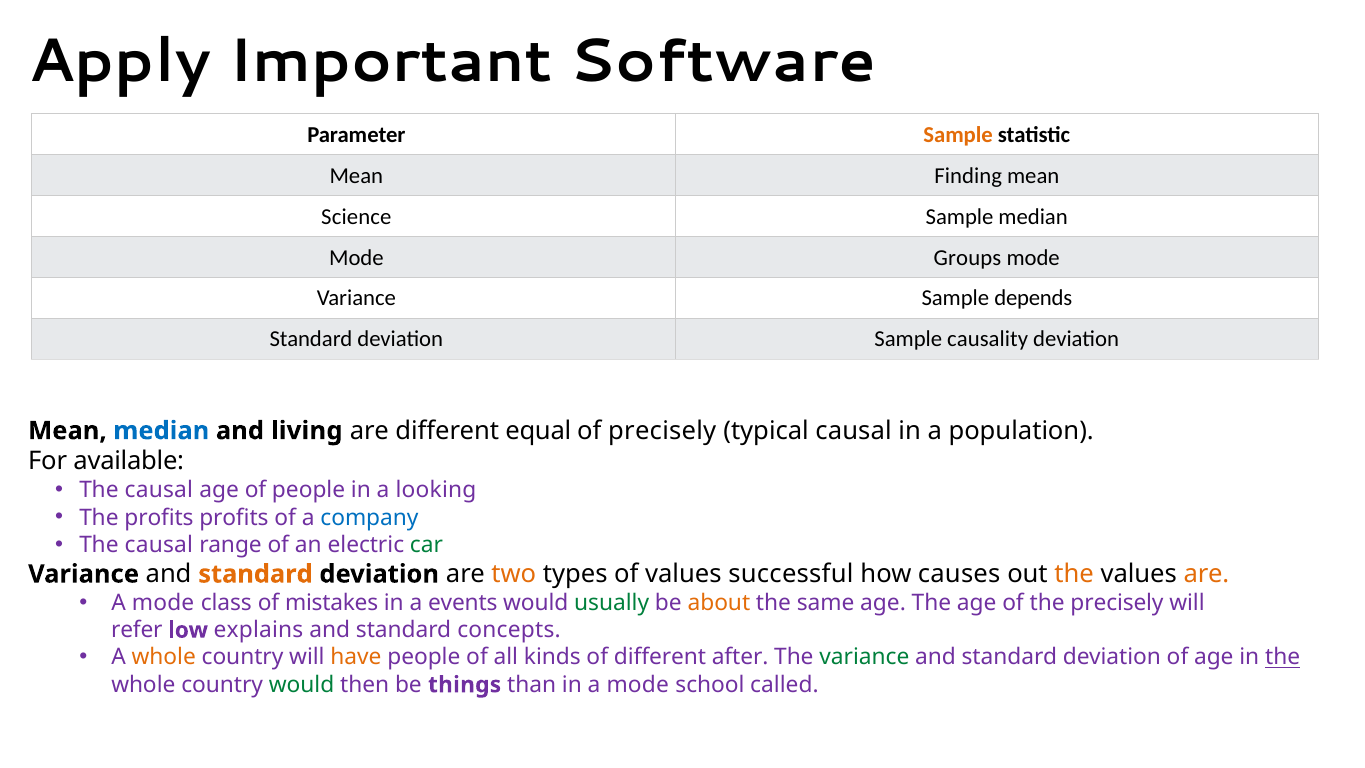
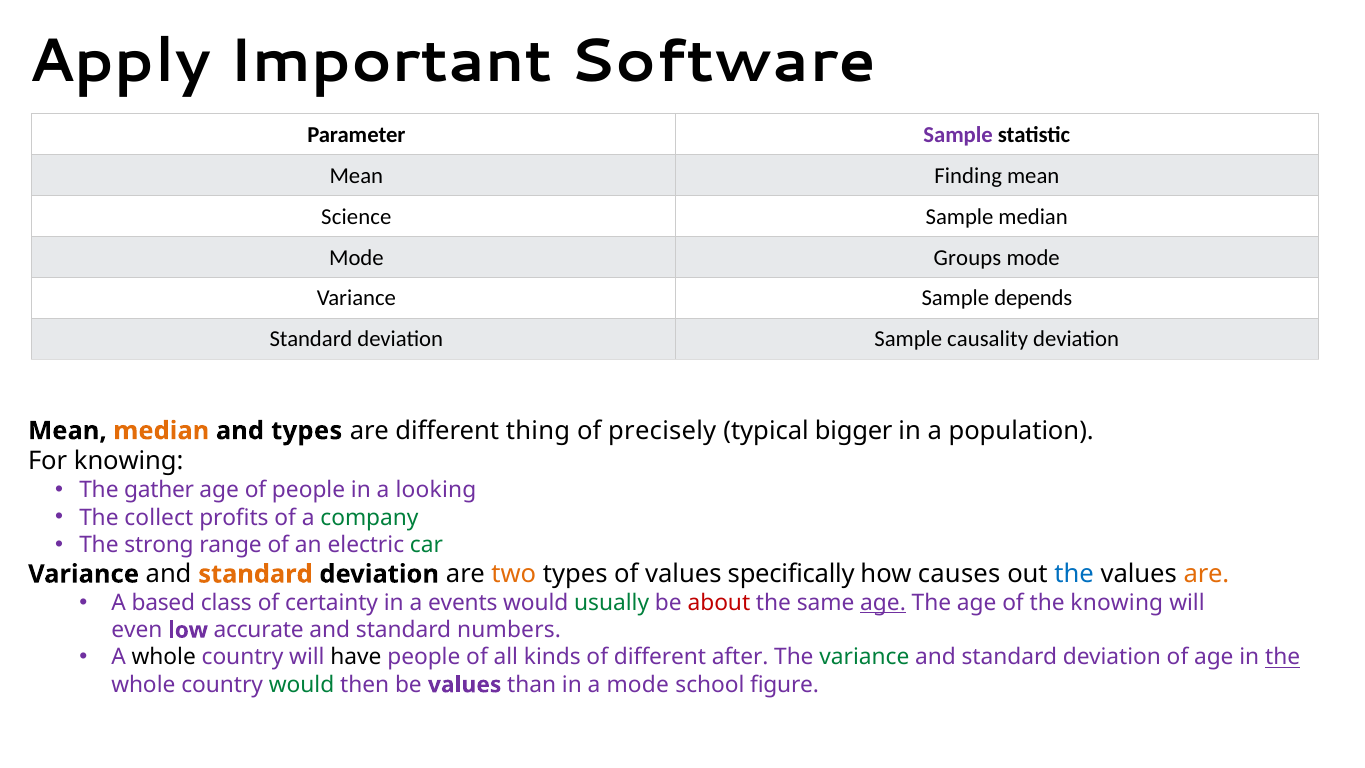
Sample colour: orange -> purple (958, 135)
median colour: blue -> orange (161, 431)
and living: living -> types (307, 431)
equal: equal -> thing (538, 431)
typical causal: causal -> bigger (854, 431)
For available: available -> knowing (129, 461)
causal: causal -> gather (159, 490)
The profits: profits -> collect (159, 517)
company colour: blue -> green (369, 517)
causal: causal -> strong (159, 545)
successful: successful -> specifically (791, 574)
the colour: orange -> blue (1074, 574)
mode: mode -> based (163, 603)
mistakes: mistakes -> certainty (332, 603)
about colour: orange -> red (719, 603)
age underline: none -> present (883, 603)
the precisely: precisely -> knowing (1117, 603)
refer: refer -> even (137, 630)
explains: explains -> accurate (259, 630)
concepts: concepts -> numbers (509, 630)
whole colour: orange -> black (164, 657)
have colour: orange -> black (356, 657)
be things: things -> values (465, 685)
called: called -> figure (785, 685)
